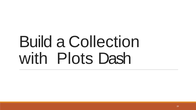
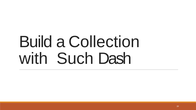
Plots: Plots -> Such (75, 59)
